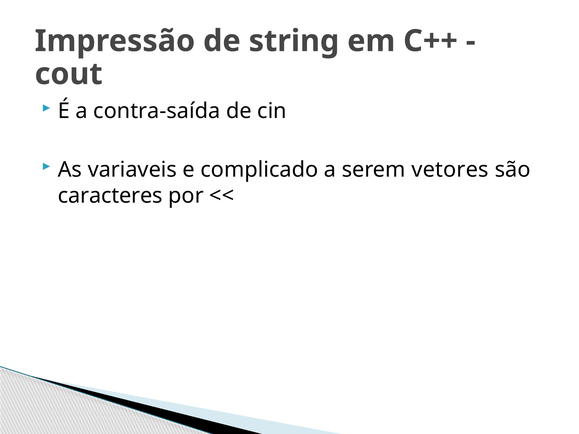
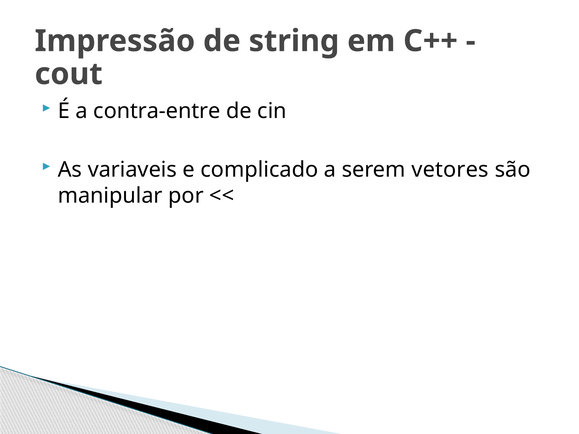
contra-saída: contra-saída -> contra-entre (157, 111)
caracteres: caracteres -> manipular (110, 196)
